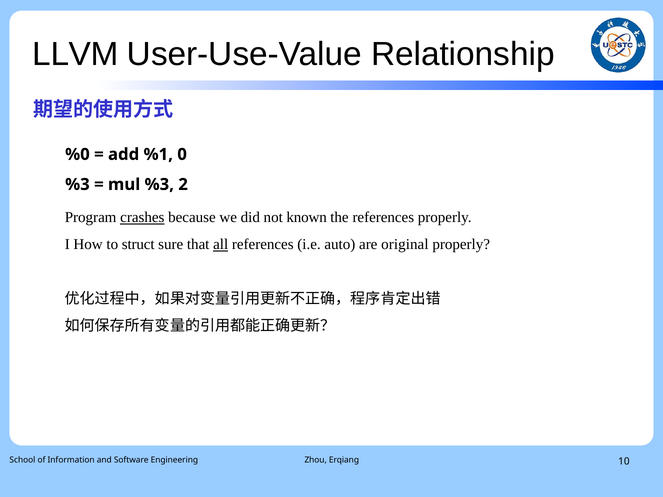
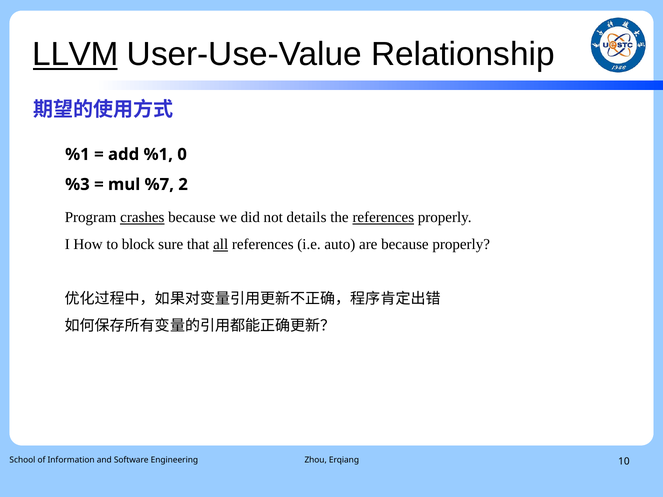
LLVM underline: none -> present (76, 54)
%0: %0 -> %1 (77, 154)
mul %3: %3 -> %7 (159, 185)
known: known -> details (307, 218)
references underline: none -> present (383, 218)
struct: struct -> block (138, 245)
are original: original -> because (405, 245)
